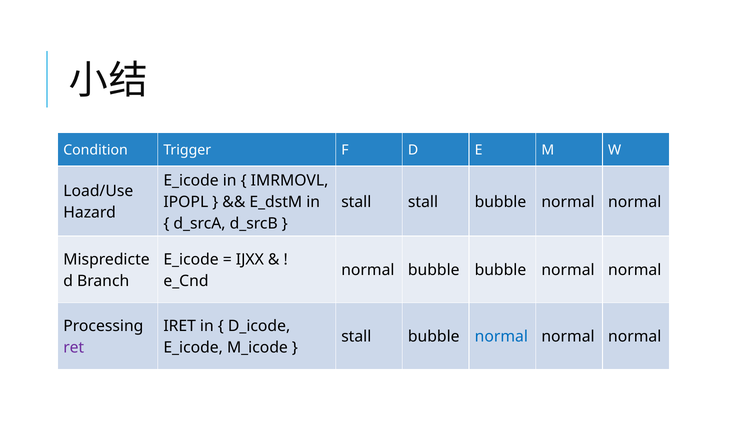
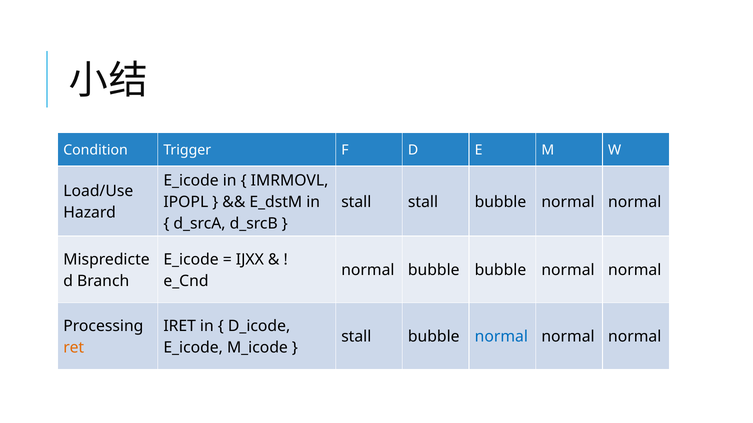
ret colour: purple -> orange (74, 348)
